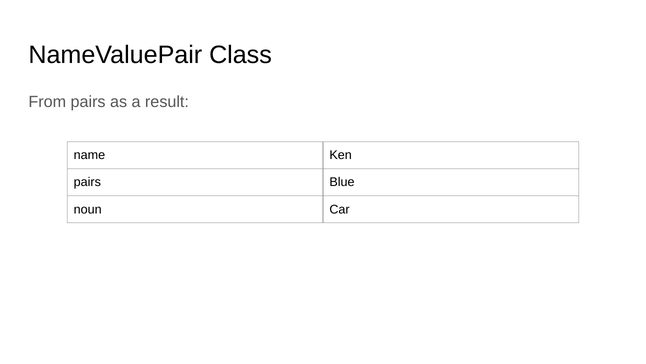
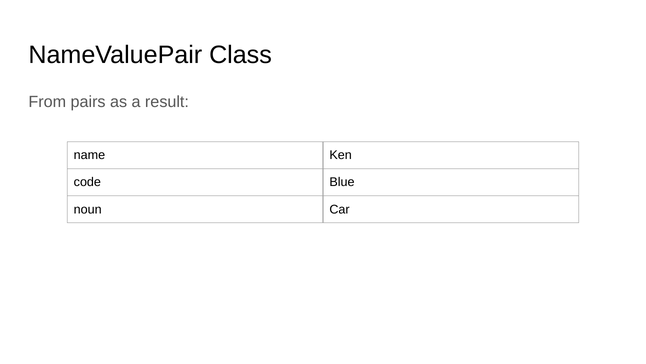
pairs: pairs -> code (87, 182)
